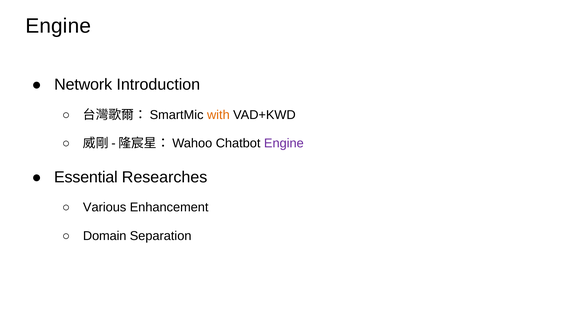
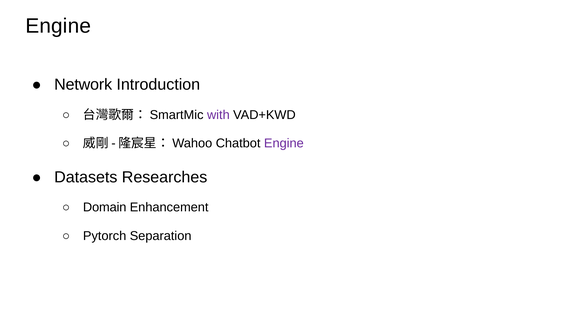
with colour: orange -> purple (218, 115)
Essential: Essential -> Datasets (86, 177)
Various: Various -> Domain (105, 207)
Domain: Domain -> Pytorch (105, 236)
